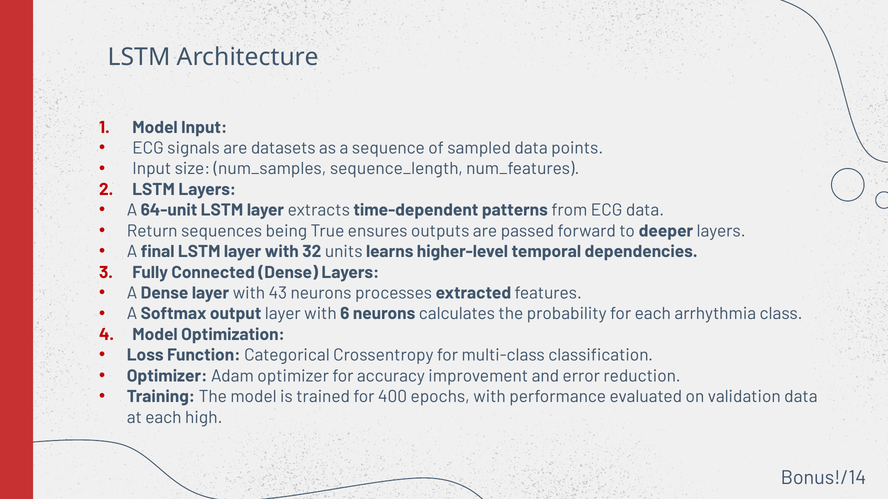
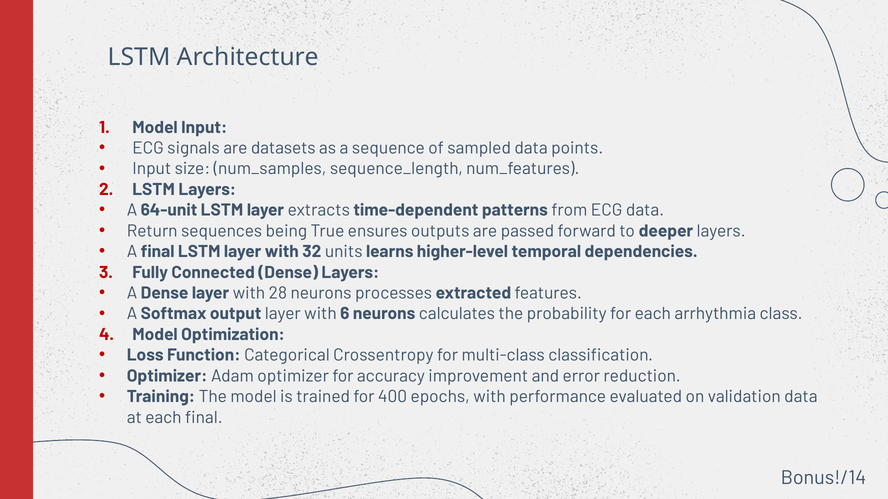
43: 43 -> 28 (278, 293)
each high: high -> final (204, 418)
